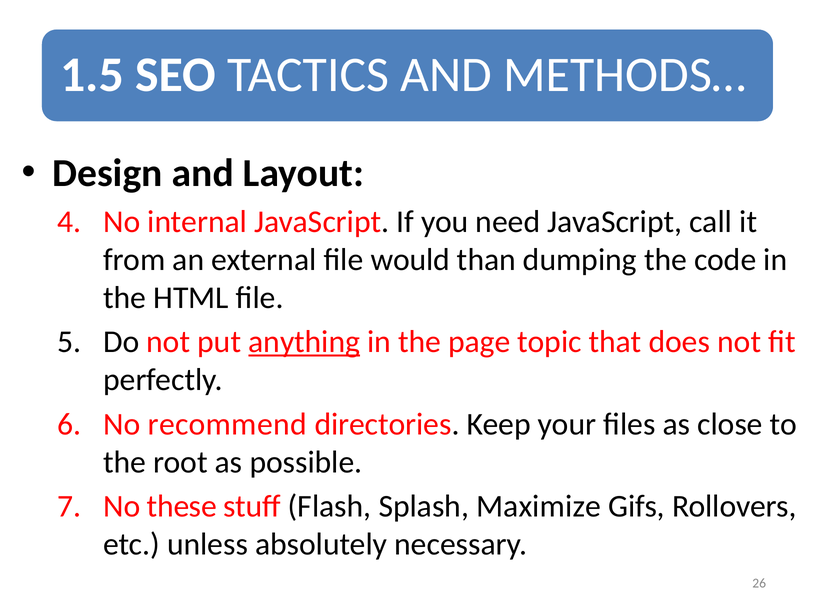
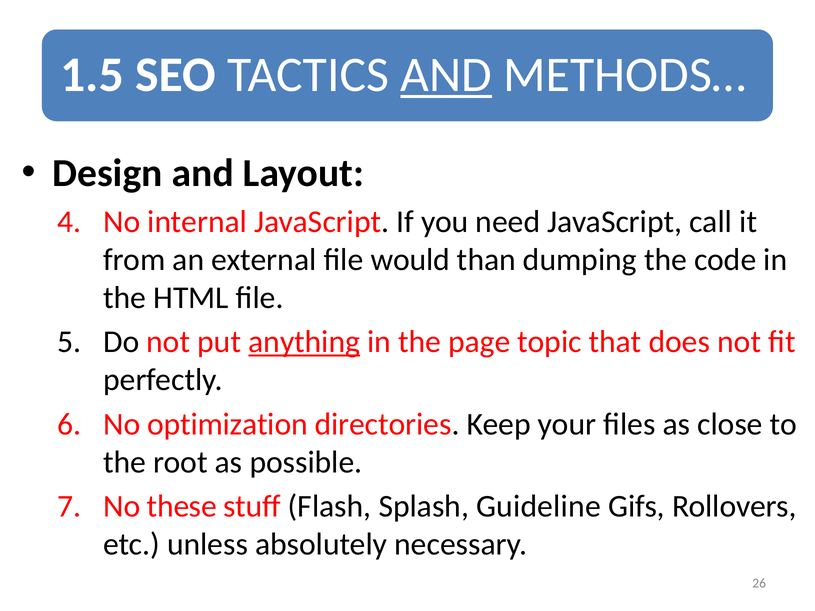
AND underline: none -> present (446, 75)
recommend: recommend -> optimization (228, 424)
Maximize: Maximize -> Guideline (538, 507)
